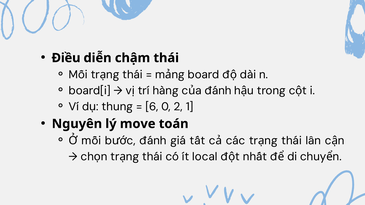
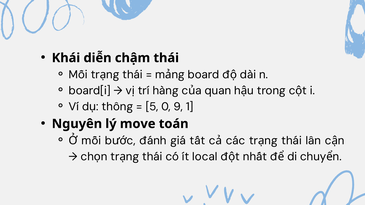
Điều: Điều -> Khái (66, 58)
đánh: đánh -> quan (218, 91)
thung: thung -> thông (117, 107)
6: 6 -> 5 (152, 107)
2: 2 -> 9 (178, 107)
